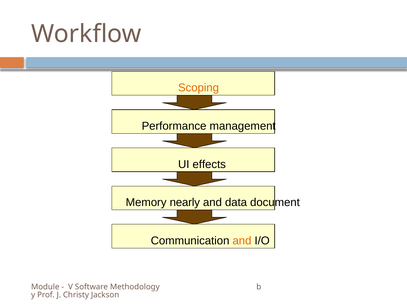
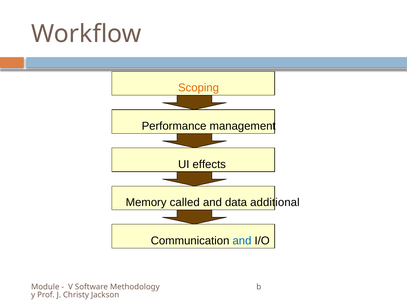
nearly: nearly -> called (185, 202)
document: document -> additional (275, 202)
and colour: orange -> blue (242, 240)
